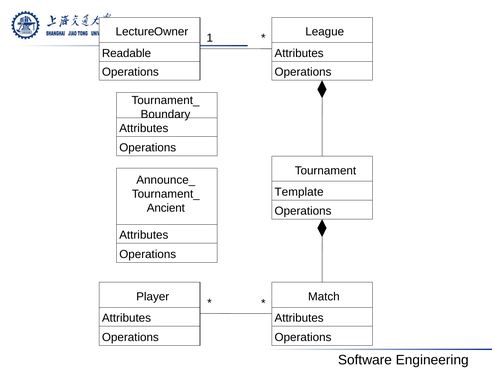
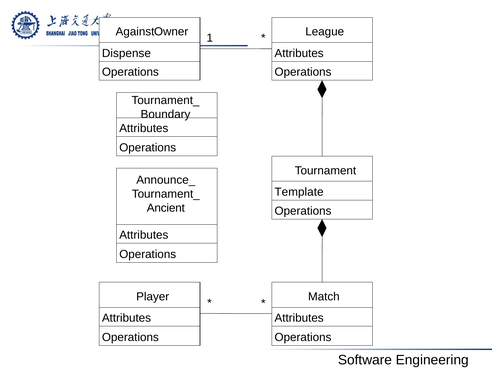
Lecture: Lecture -> Against (135, 32)
Readable: Readable -> Dispense (126, 53)
